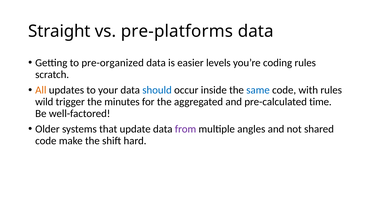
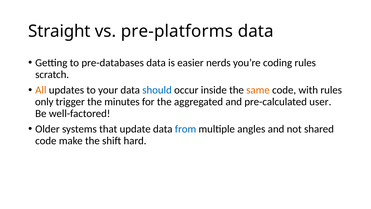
pre-organized: pre-organized -> pre-databases (113, 63)
levels: levels -> nerds (218, 63)
same colour: blue -> orange (258, 90)
wild: wild -> only (44, 102)
time: time -> user (320, 102)
from colour: purple -> blue (186, 129)
